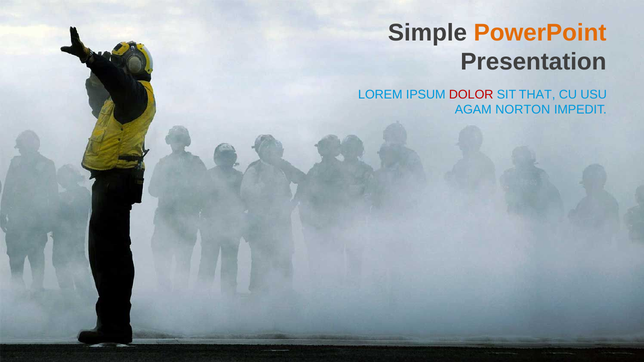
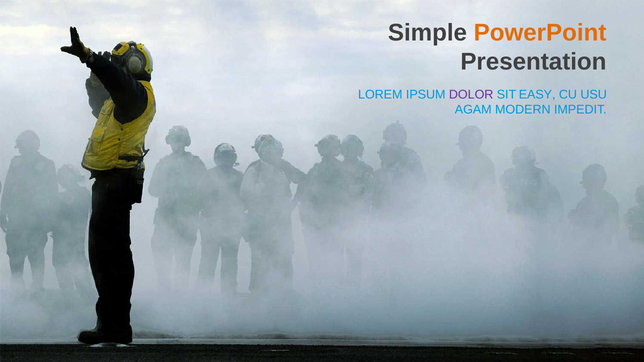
DOLOR colour: red -> purple (471, 95)
THAT: THAT -> EASY (537, 95)
NORTON: NORTON -> MODERN (523, 110)
